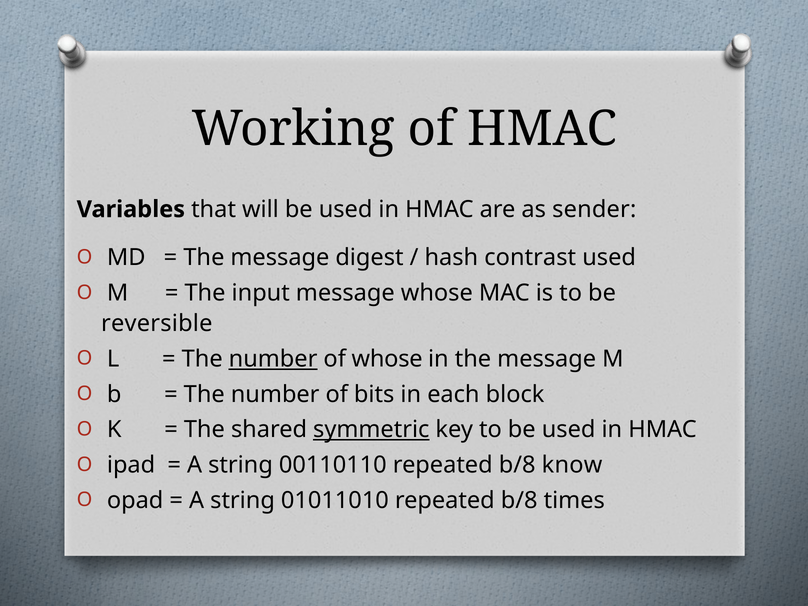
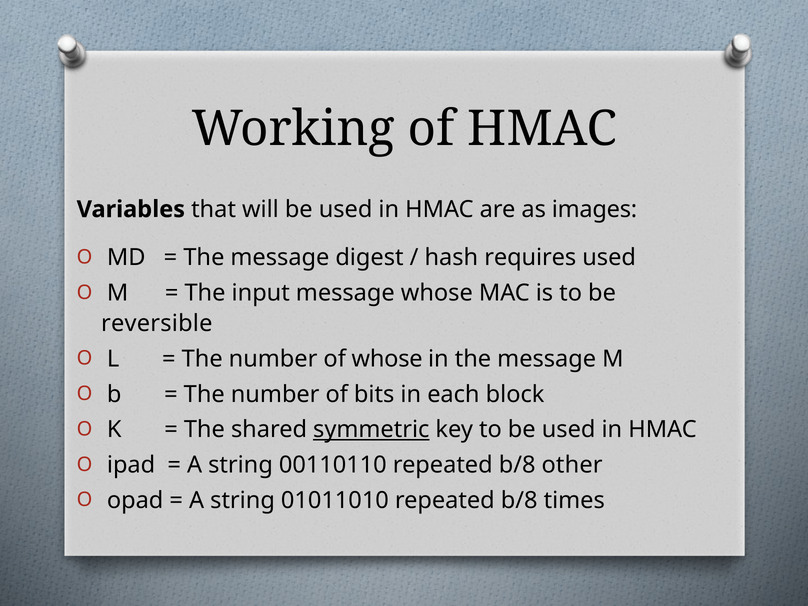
sender: sender -> images (594, 209)
contrast: contrast -> requires (530, 258)
number underline: present -> none (273, 359)
know: know -> other (572, 465)
